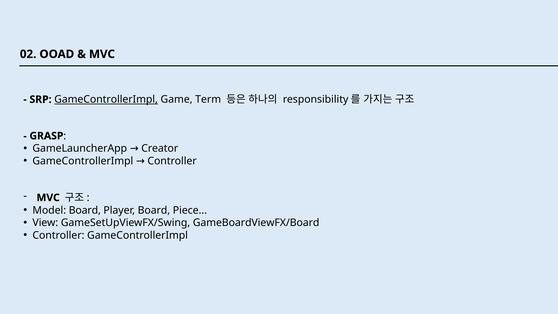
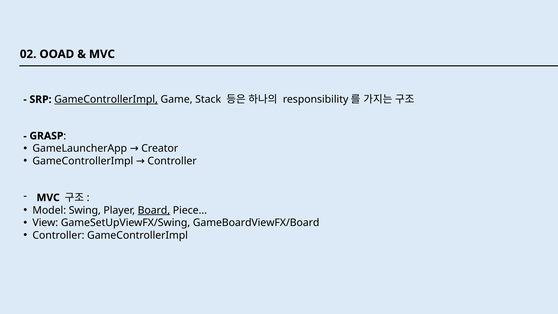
Term: Term -> Stack (208, 99)
Model Board: Board -> Swing (85, 210)
Board underline: none -> present (154, 210)
